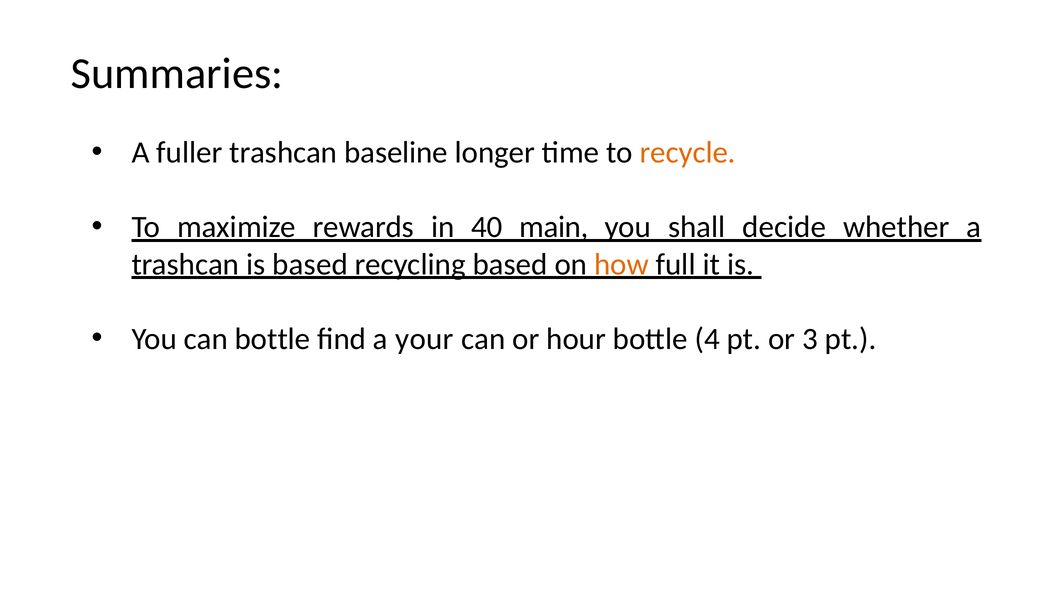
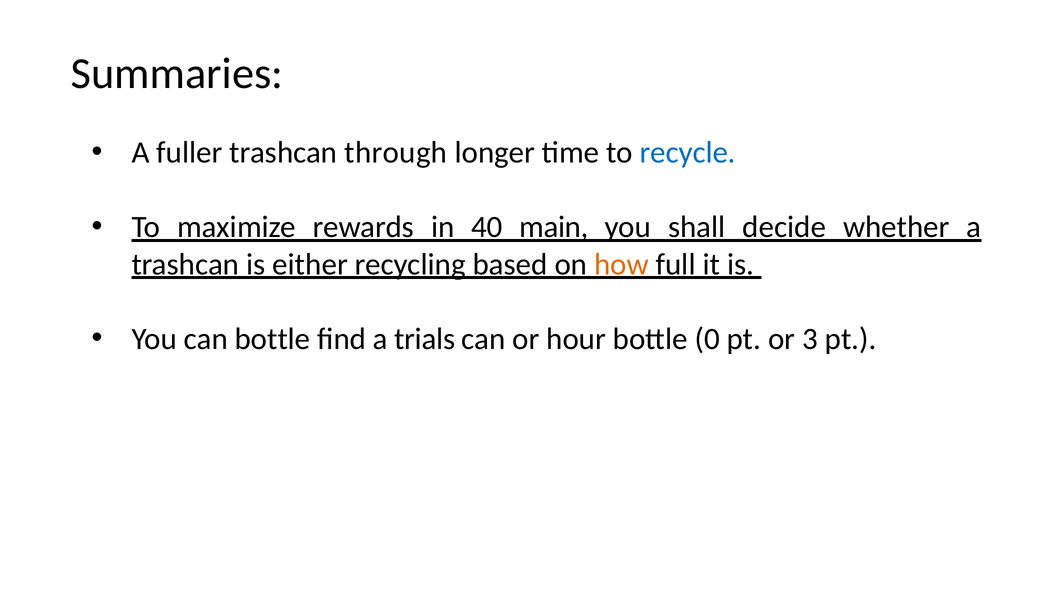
baseline: baseline -> through (396, 153)
recycle colour: orange -> blue (688, 153)
is based: based -> either (310, 265)
your: your -> trials (425, 339)
4: 4 -> 0 (707, 339)
